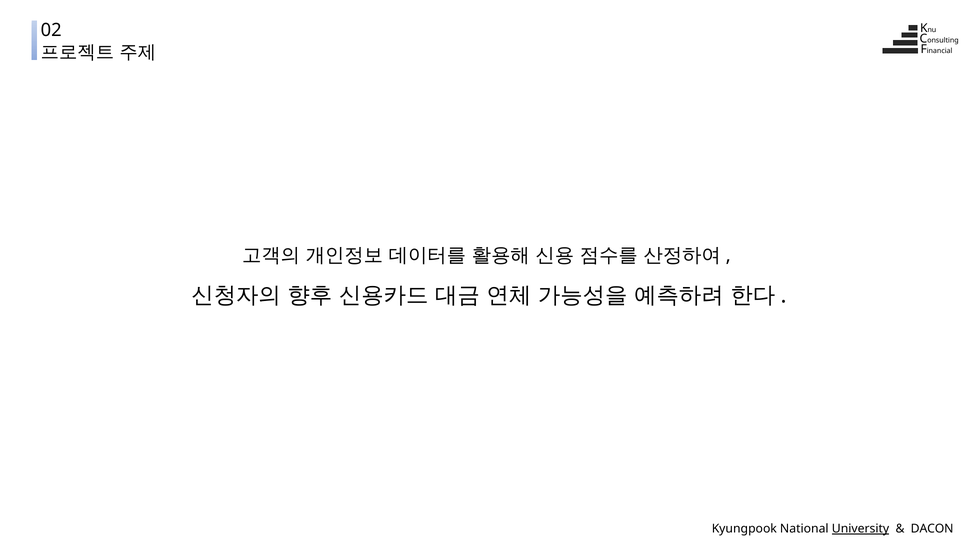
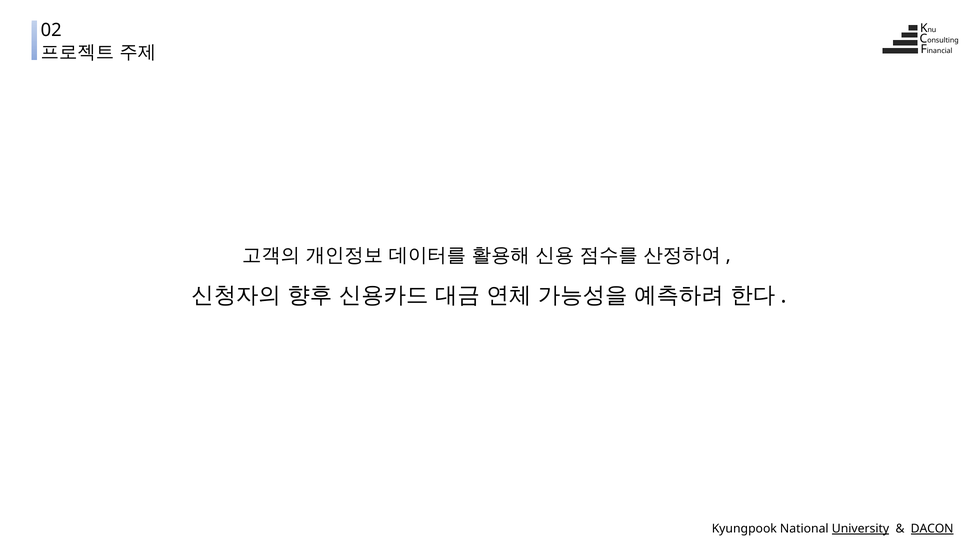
DACON underline: none -> present (932, 529)
